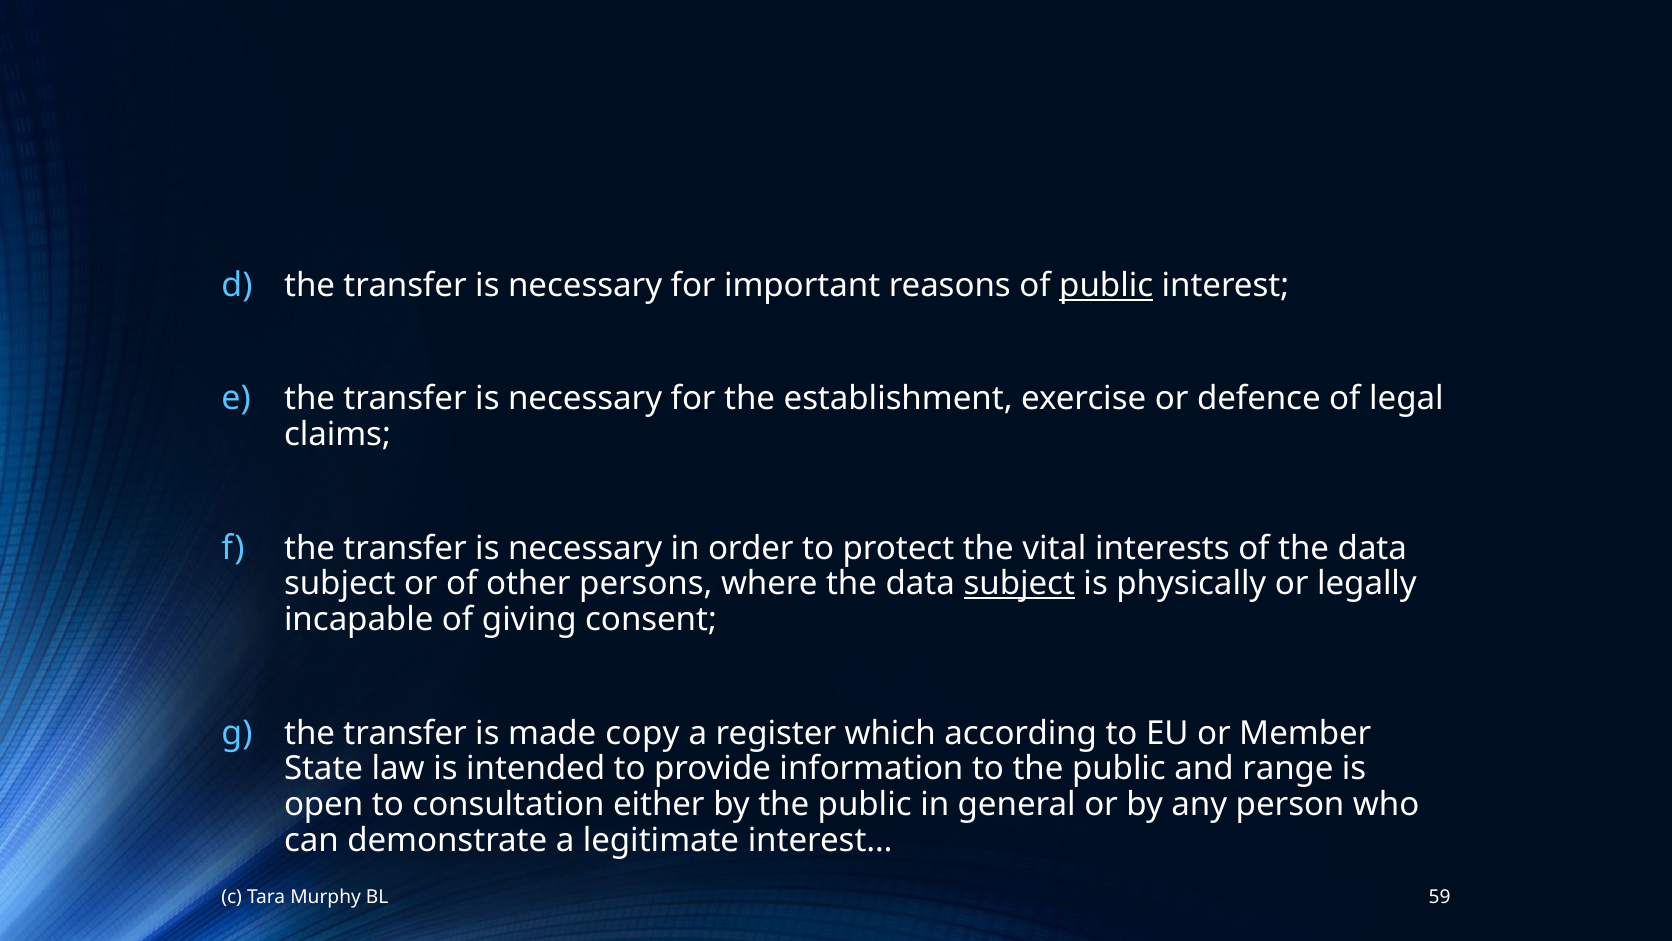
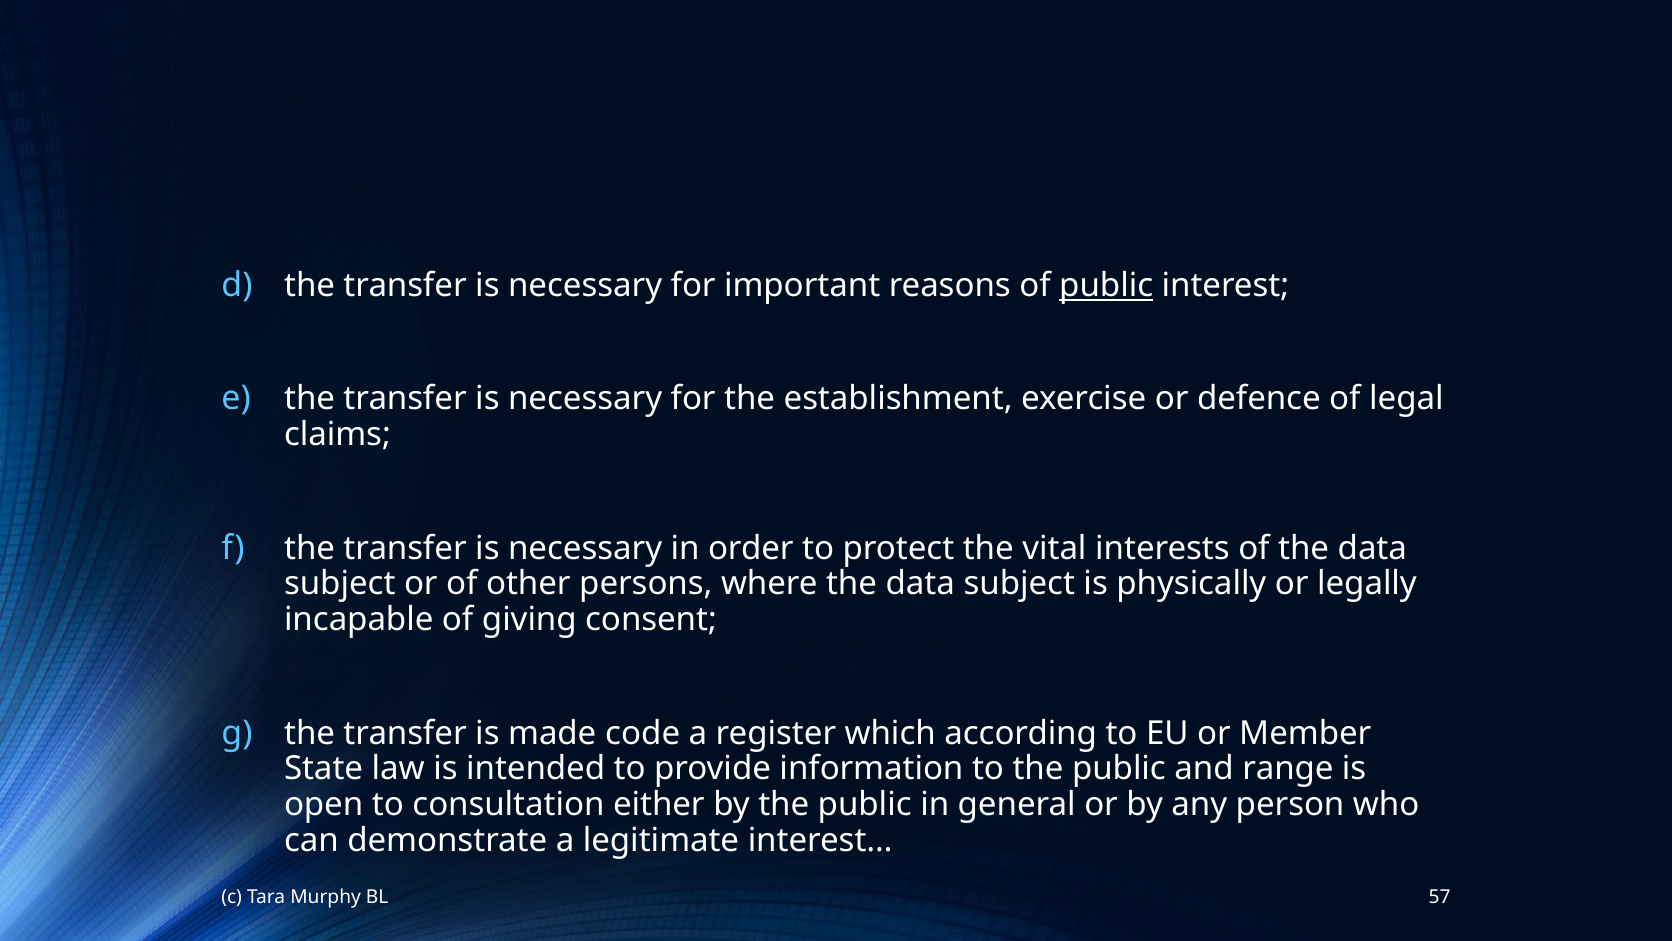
subject underline: present -> none (1019, 584)
copy: copy -> code (643, 733)
59: 59 -> 57 (1440, 897)
